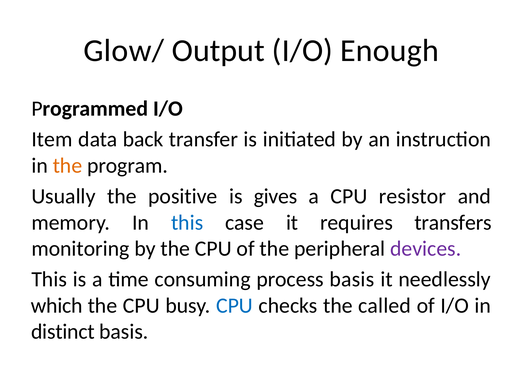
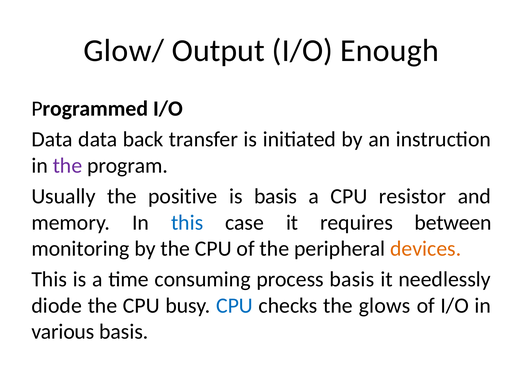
Item: Item -> Data (52, 140)
the colour: orange -> purple (67, 166)
is gives: gives -> basis (276, 196)
transfers: transfers -> between (453, 223)
devices colour: purple -> orange (426, 249)
which: which -> diode (57, 306)
called: called -> glows (385, 306)
distinct: distinct -> various (63, 332)
